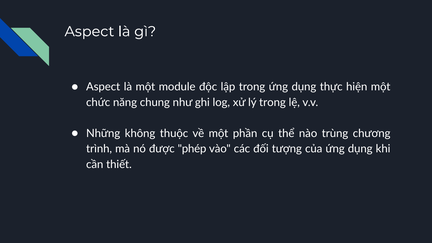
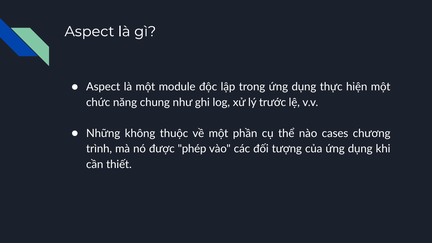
lý trong: trong -> trước (273, 102)
trùng: trùng -> cases (335, 133)
